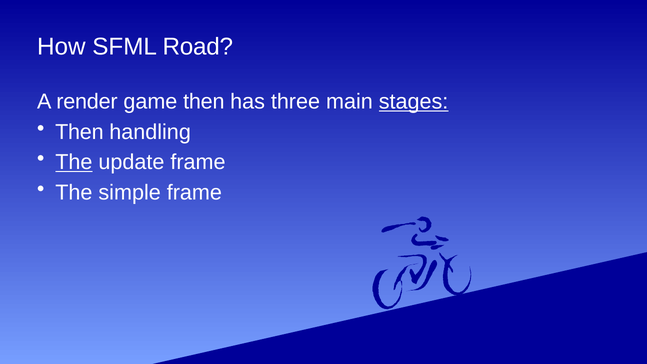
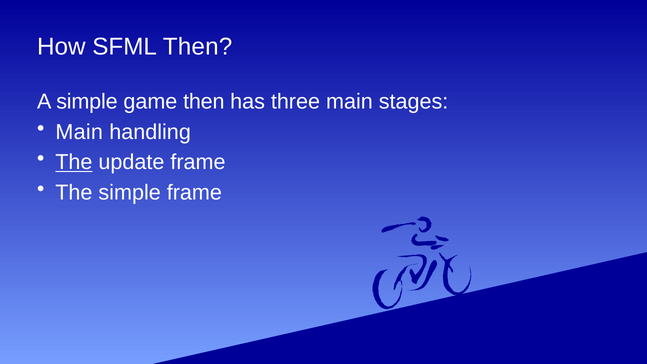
SFML Road: Road -> Then (198, 47)
A render: render -> simple (87, 102)
stages underline: present -> none (414, 102)
Then: Then -> Main (79, 132)
